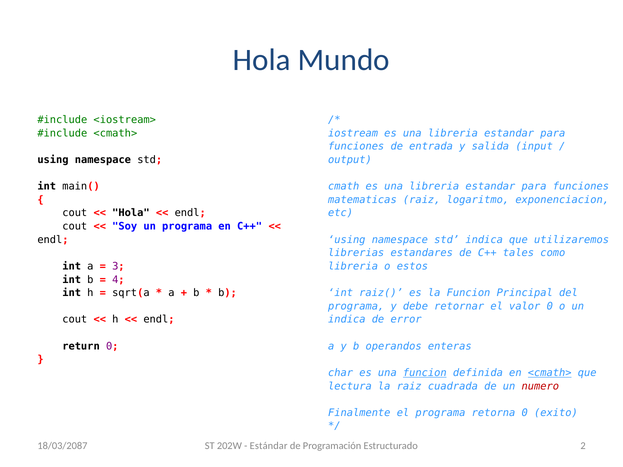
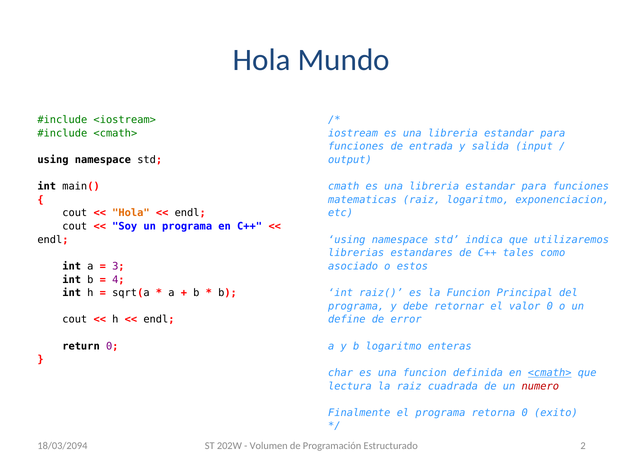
Hola colour: black -> orange (131, 213)
libreria: libreria -> asociado (353, 266)
indica: indica -> define (347, 320)
b operandos: operandos -> logaritmo (394, 346)
funcion underline: present -> none (425, 373)
Estándar: Estándar -> Volumen (269, 446)
18/03/2087: 18/03/2087 -> 18/03/2094 (62, 446)
